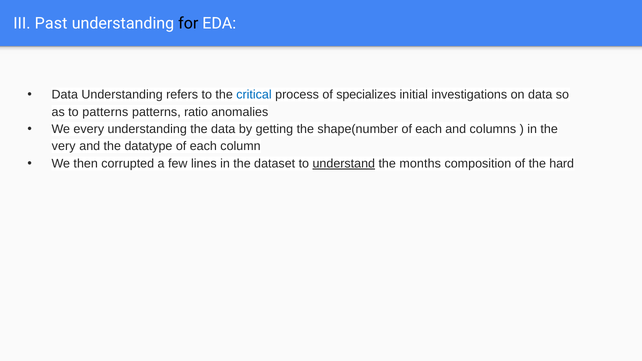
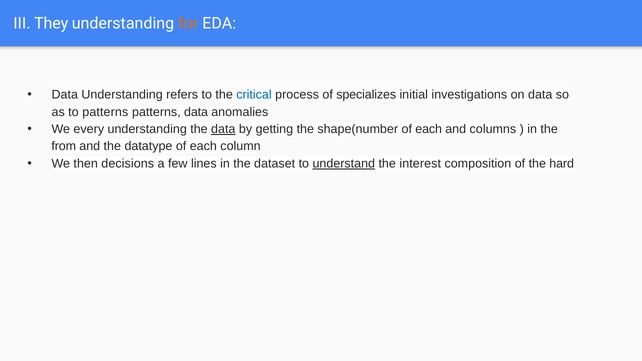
Past: Past -> They (51, 23)
for colour: black -> orange (188, 23)
patterns ratio: ratio -> data (196, 112)
data underline: none -> present (223, 129)
very: very -> from (64, 146)
corrupted: corrupted -> decisions (128, 164)
months: months -> interest (420, 164)
